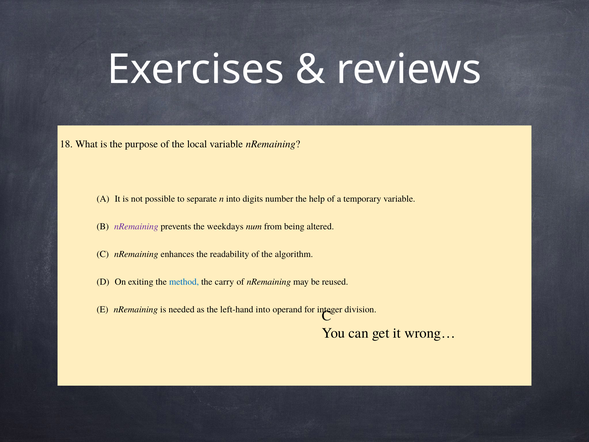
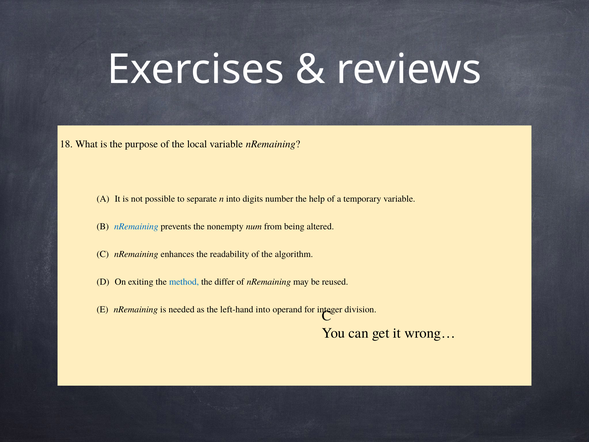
nRemaining colour: purple -> blue (136, 226)
weekdays: weekdays -> nonempty (225, 226)
carry: carry -> differ (225, 282)
